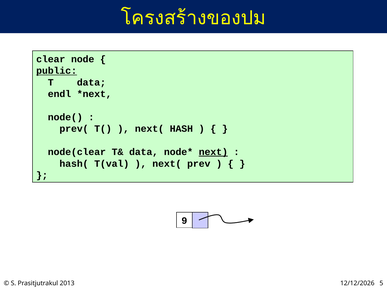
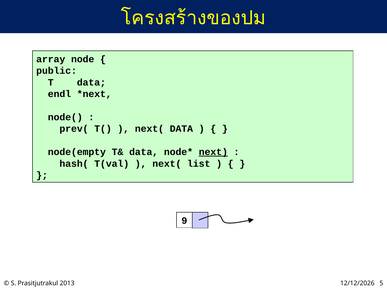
clear: clear -> array (51, 59)
public underline: present -> none (57, 71)
next( HASH: HASH -> DATA (181, 129)
node(clear: node(clear -> node(empty (77, 152)
prev: prev -> list (199, 164)
